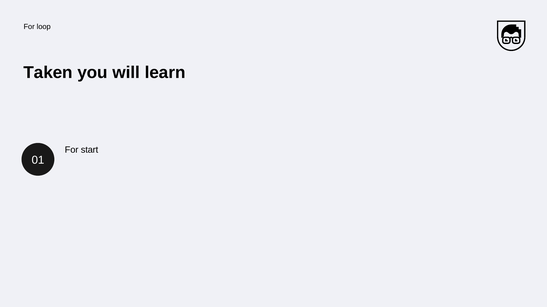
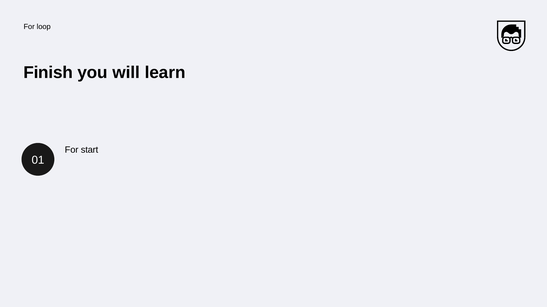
Taken: Taken -> Finish (48, 73)
